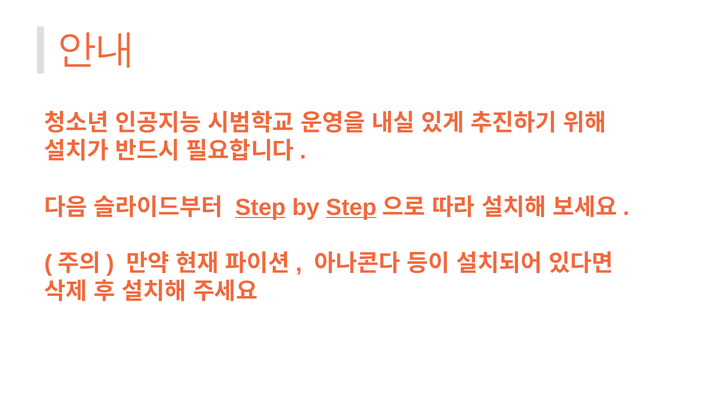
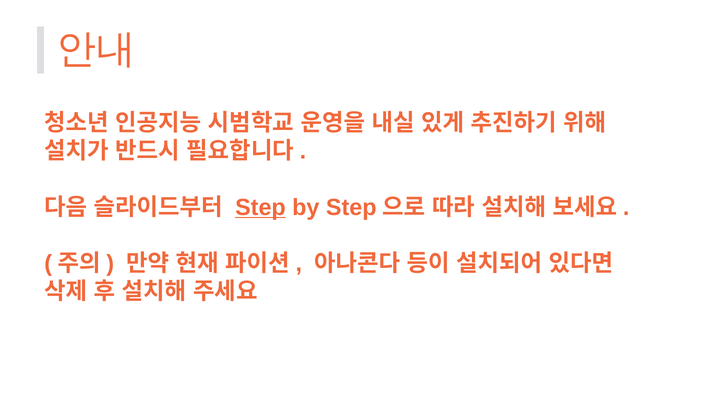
Step underline: present -> none (351, 207)
